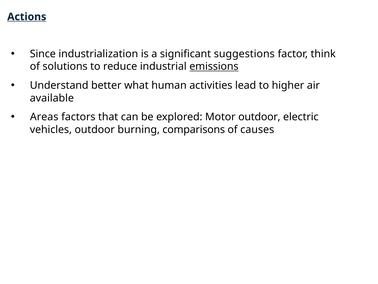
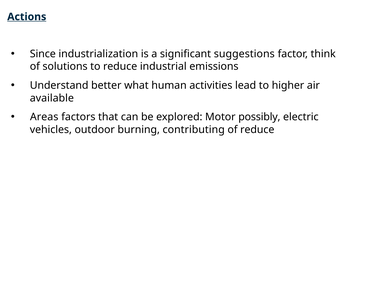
emissions underline: present -> none (214, 66)
Motor outdoor: outdoor -> possibly (259, 117)
comparisons: comparisons -> contributing (194, 129)
of causes: causes -> reduce (257, 129)
